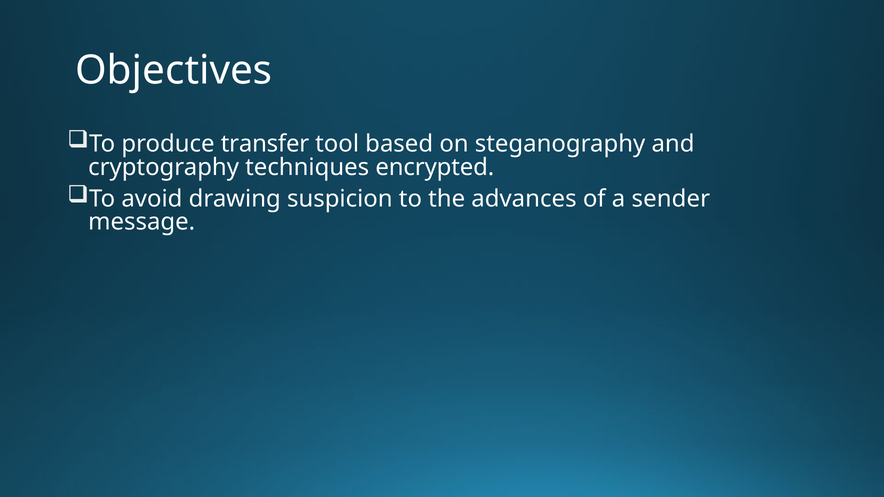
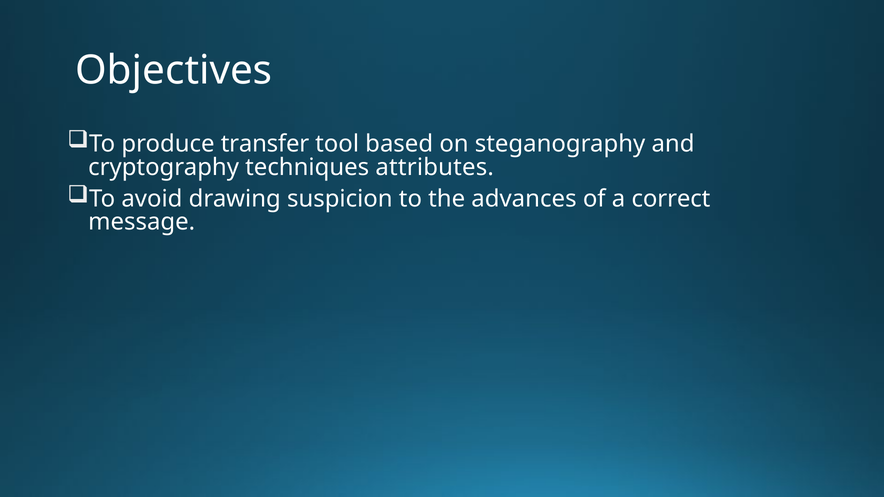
encrypted: encrypted -> attributes (435, 167)
sender: sender -> correct (671, 199)
